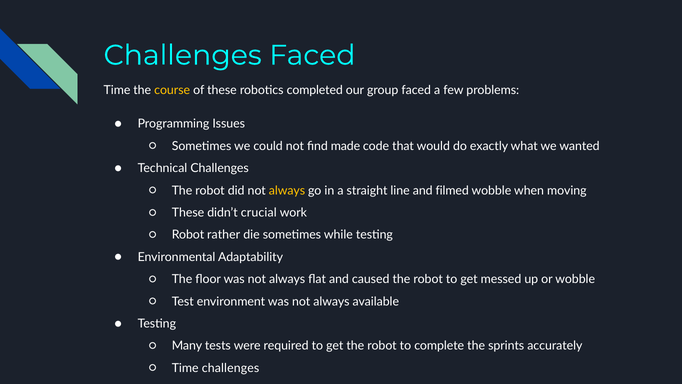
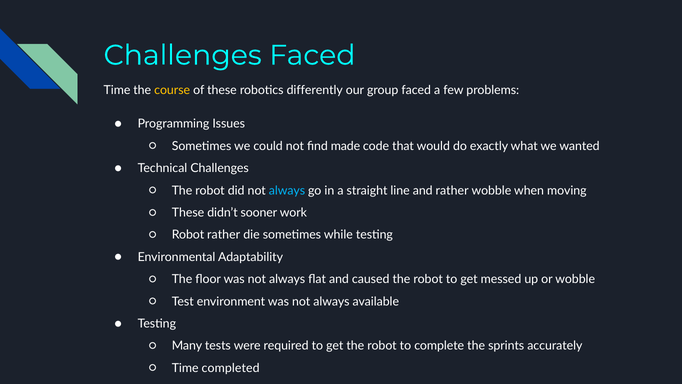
completed: completed -> differently (315, 90)
always colour: yellow -> light blue (287, 190)
and filmed: filmed -> rather (452, 190)
crucial: crucial -> sooner (259, 212)
Time challenges: challenges -> completed (231, 368)
